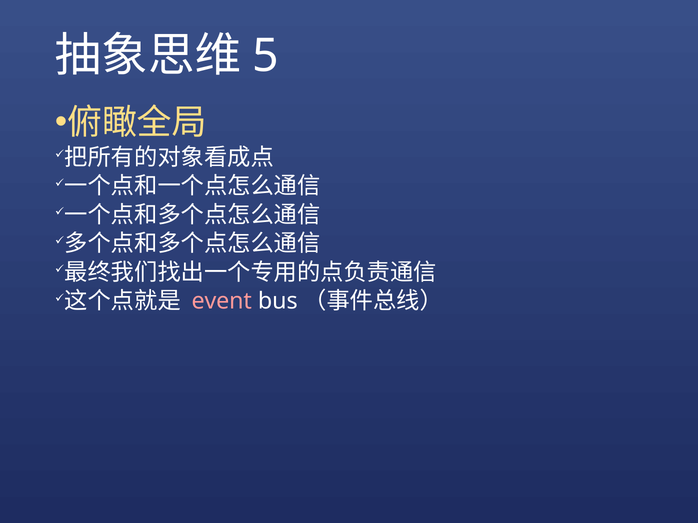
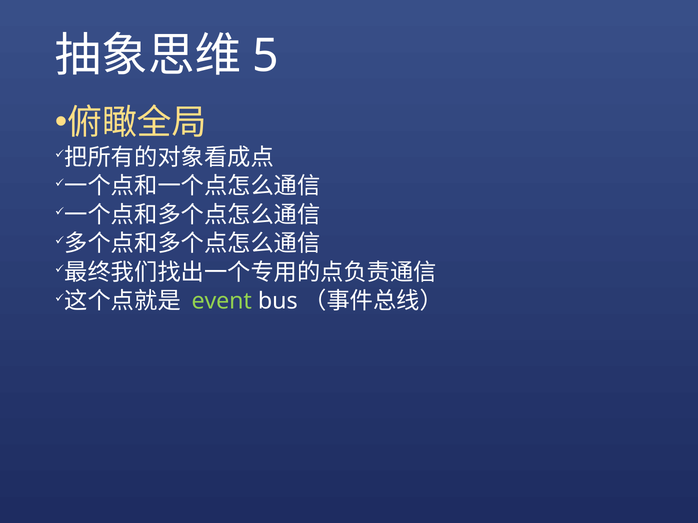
event colour: pink -> light green (222, 301)
